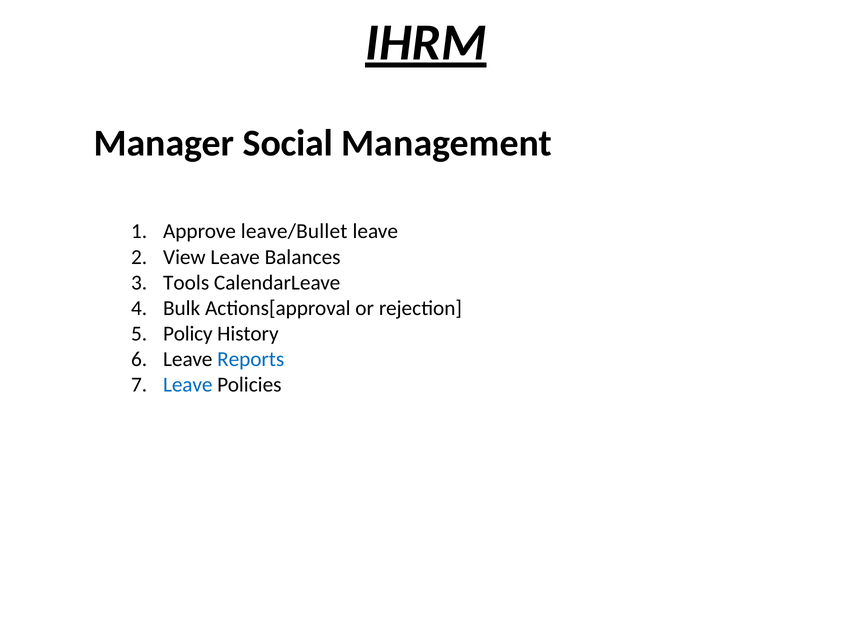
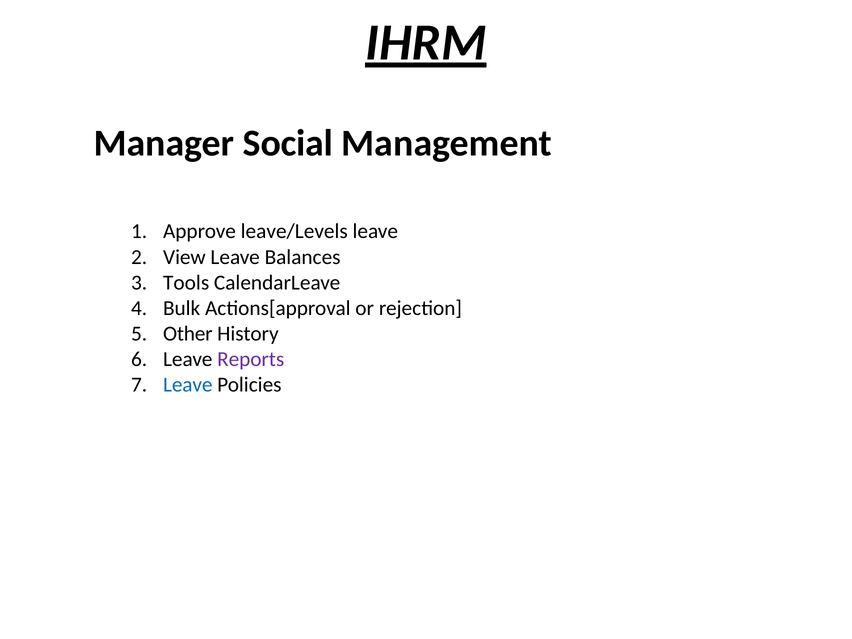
leave/Bullet: leave/Bullet -> leave/Levels (294, 231)
Policy: Policy -> Other (188, 334)
Reports colour: blue -> purple (251, 359)
